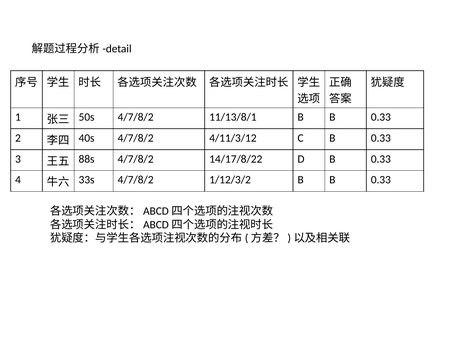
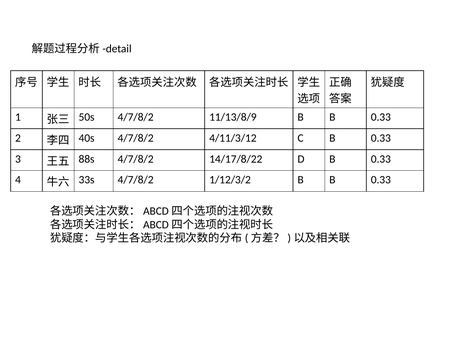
11/13/8/1: 11/13/8/1 -> 11/13/8/9 (233, 117)
